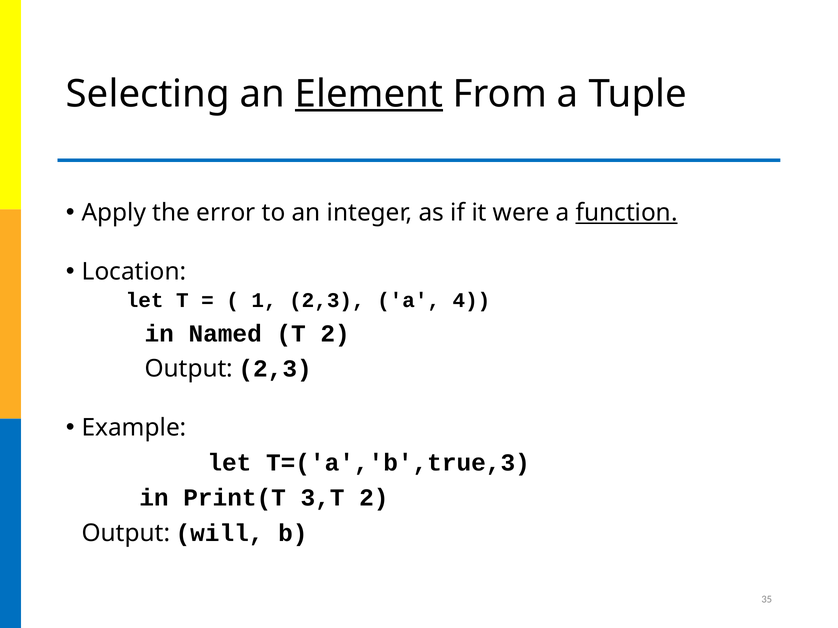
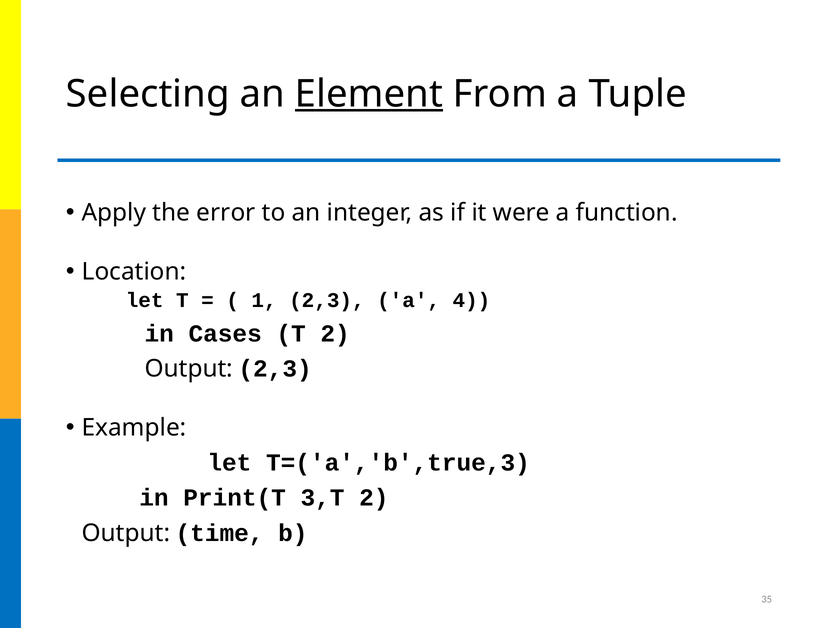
function underline: present -> none (627, 213)
Named: Named -> Cases (225, 334)
will: will -> time (220, 533)
